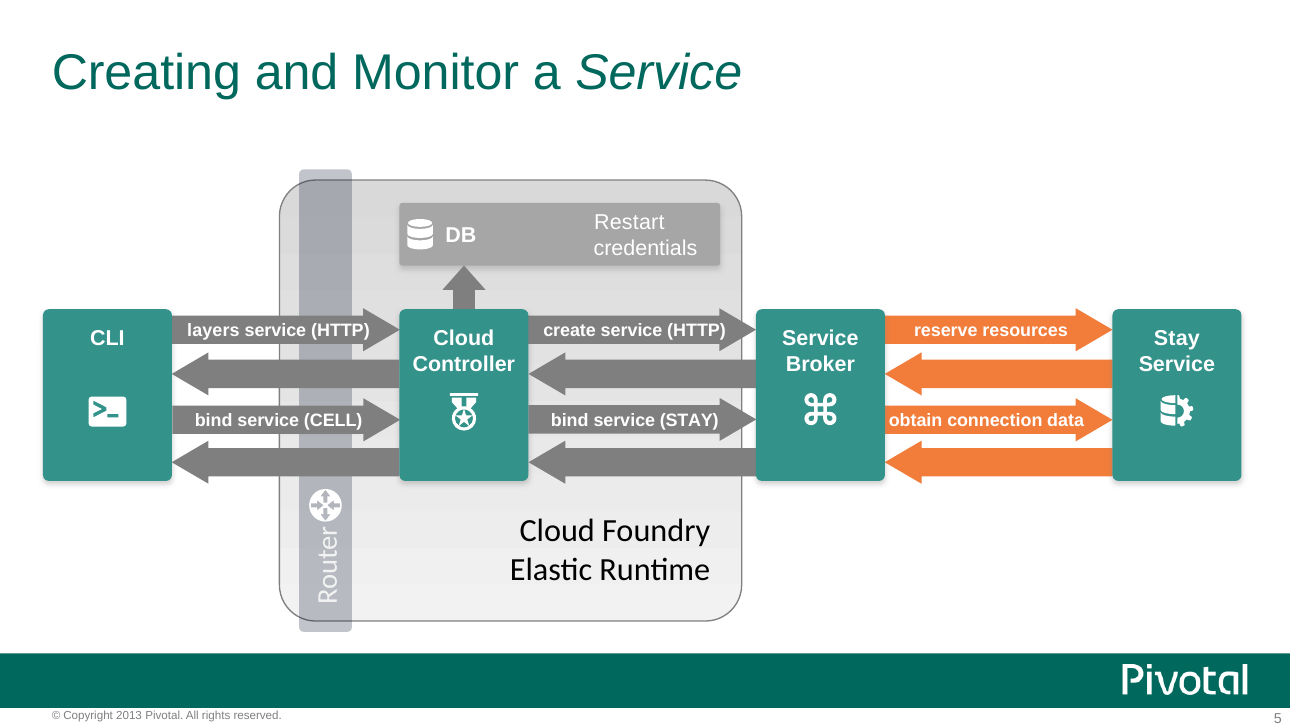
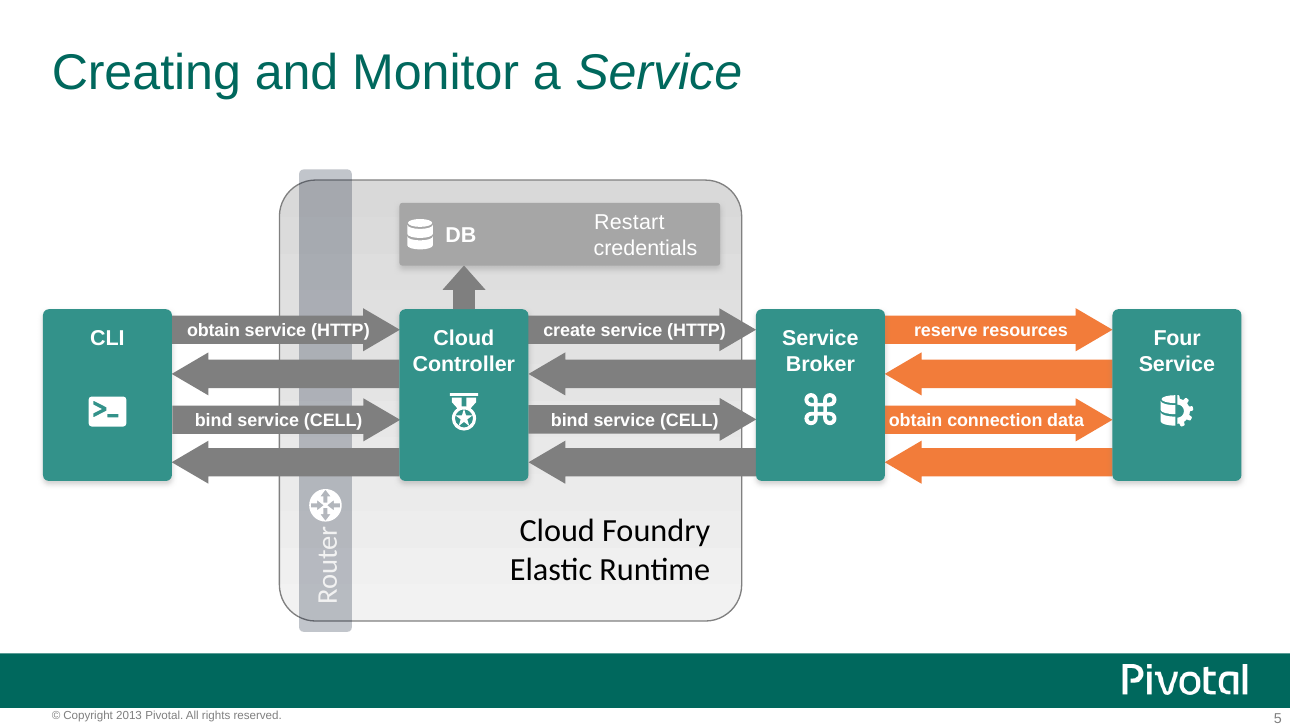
layers: layers -> obtain (214, 331)
Stay: Stay -> Four (1177, 338)
STAY: STAY -> CELL (689, 420)
